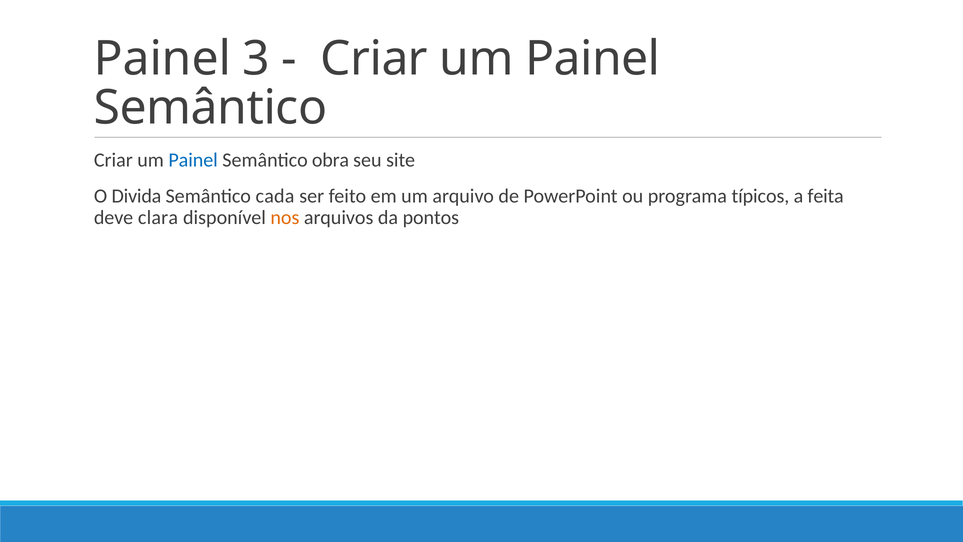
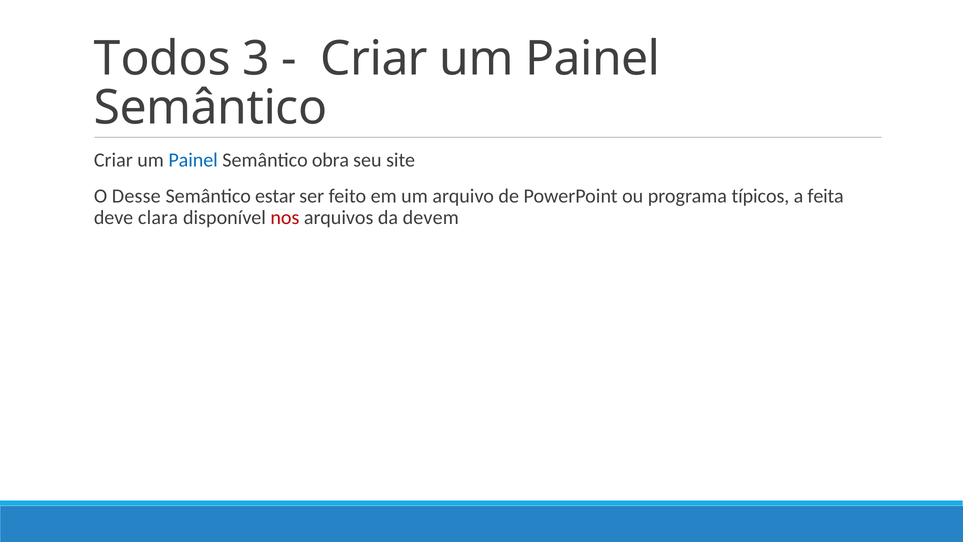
Painel: Painel -> Todos (162, 59)
Divida: Divida -> Desse (136, 196)
cada: cada -> estar (275, 196)
nos colour: orange -> red (285, 217)
pontos: pontos -> devem (431, 217)
